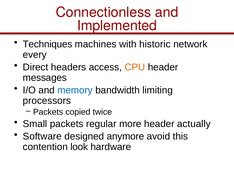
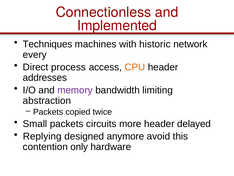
headers: headers -> process (68, 67)
messages: messages -> addresses (45, 77)
memory colour: blue -> purple (75, 90)
processors: processors -> abstraction (47, 100)
regular: regular -> circuits (101, 124)
actually: actually -> delayed (194, 124)
Software: Software -> Replying (42, 136)
look: look -> only (79, 146)
